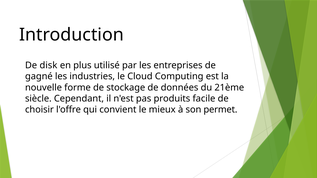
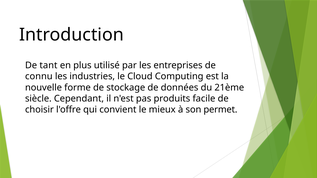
disk: disk -> tant (48, 65)
gagné: gagné -> connu (39, 77)
